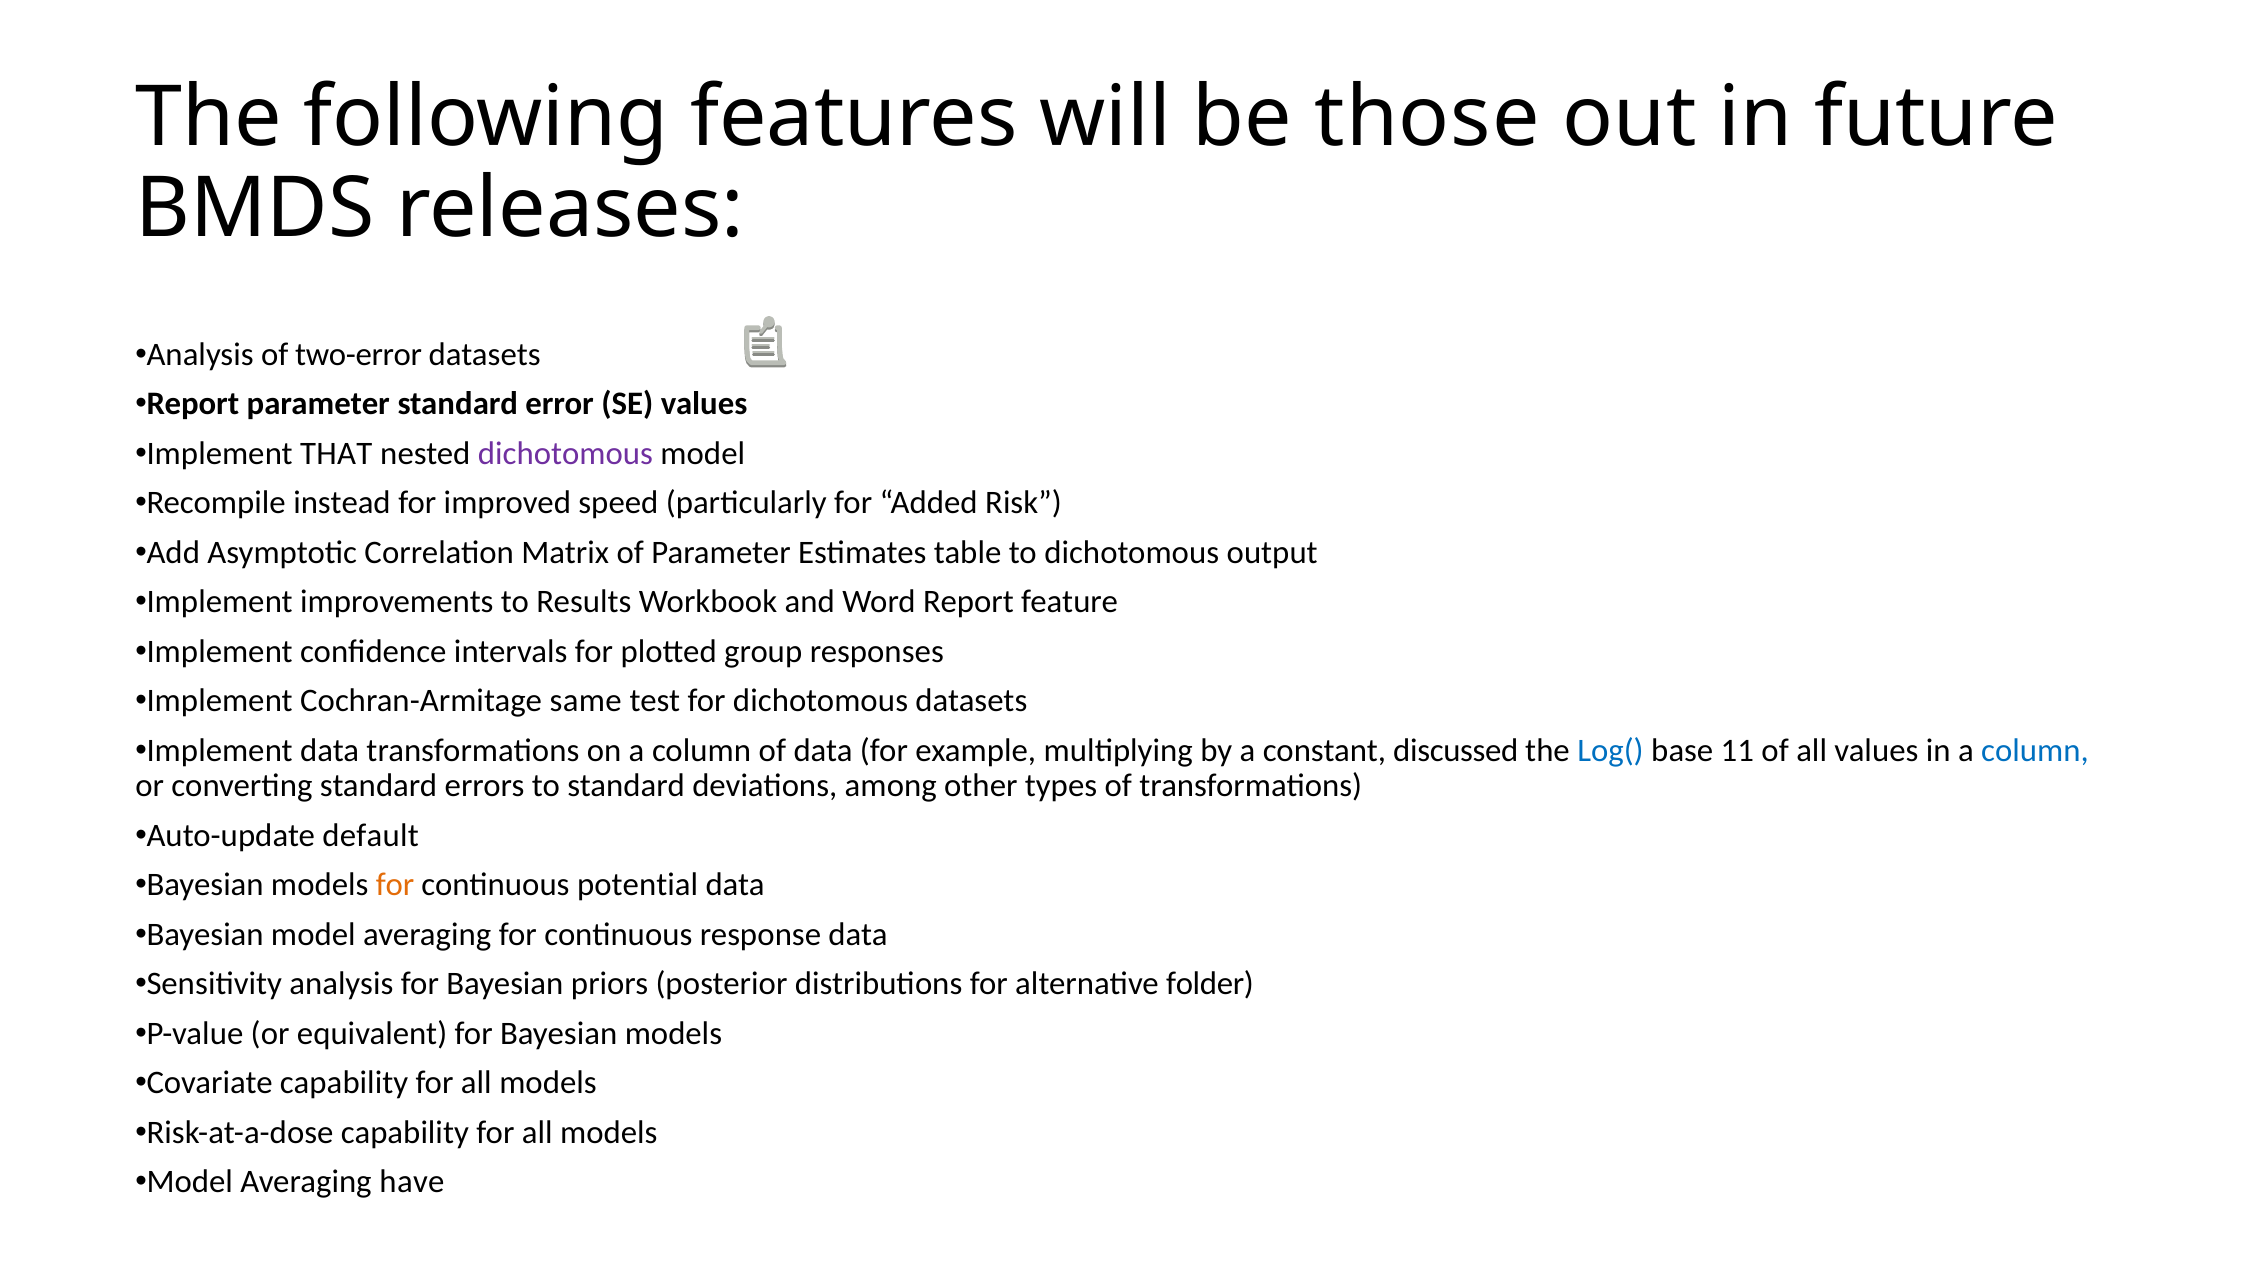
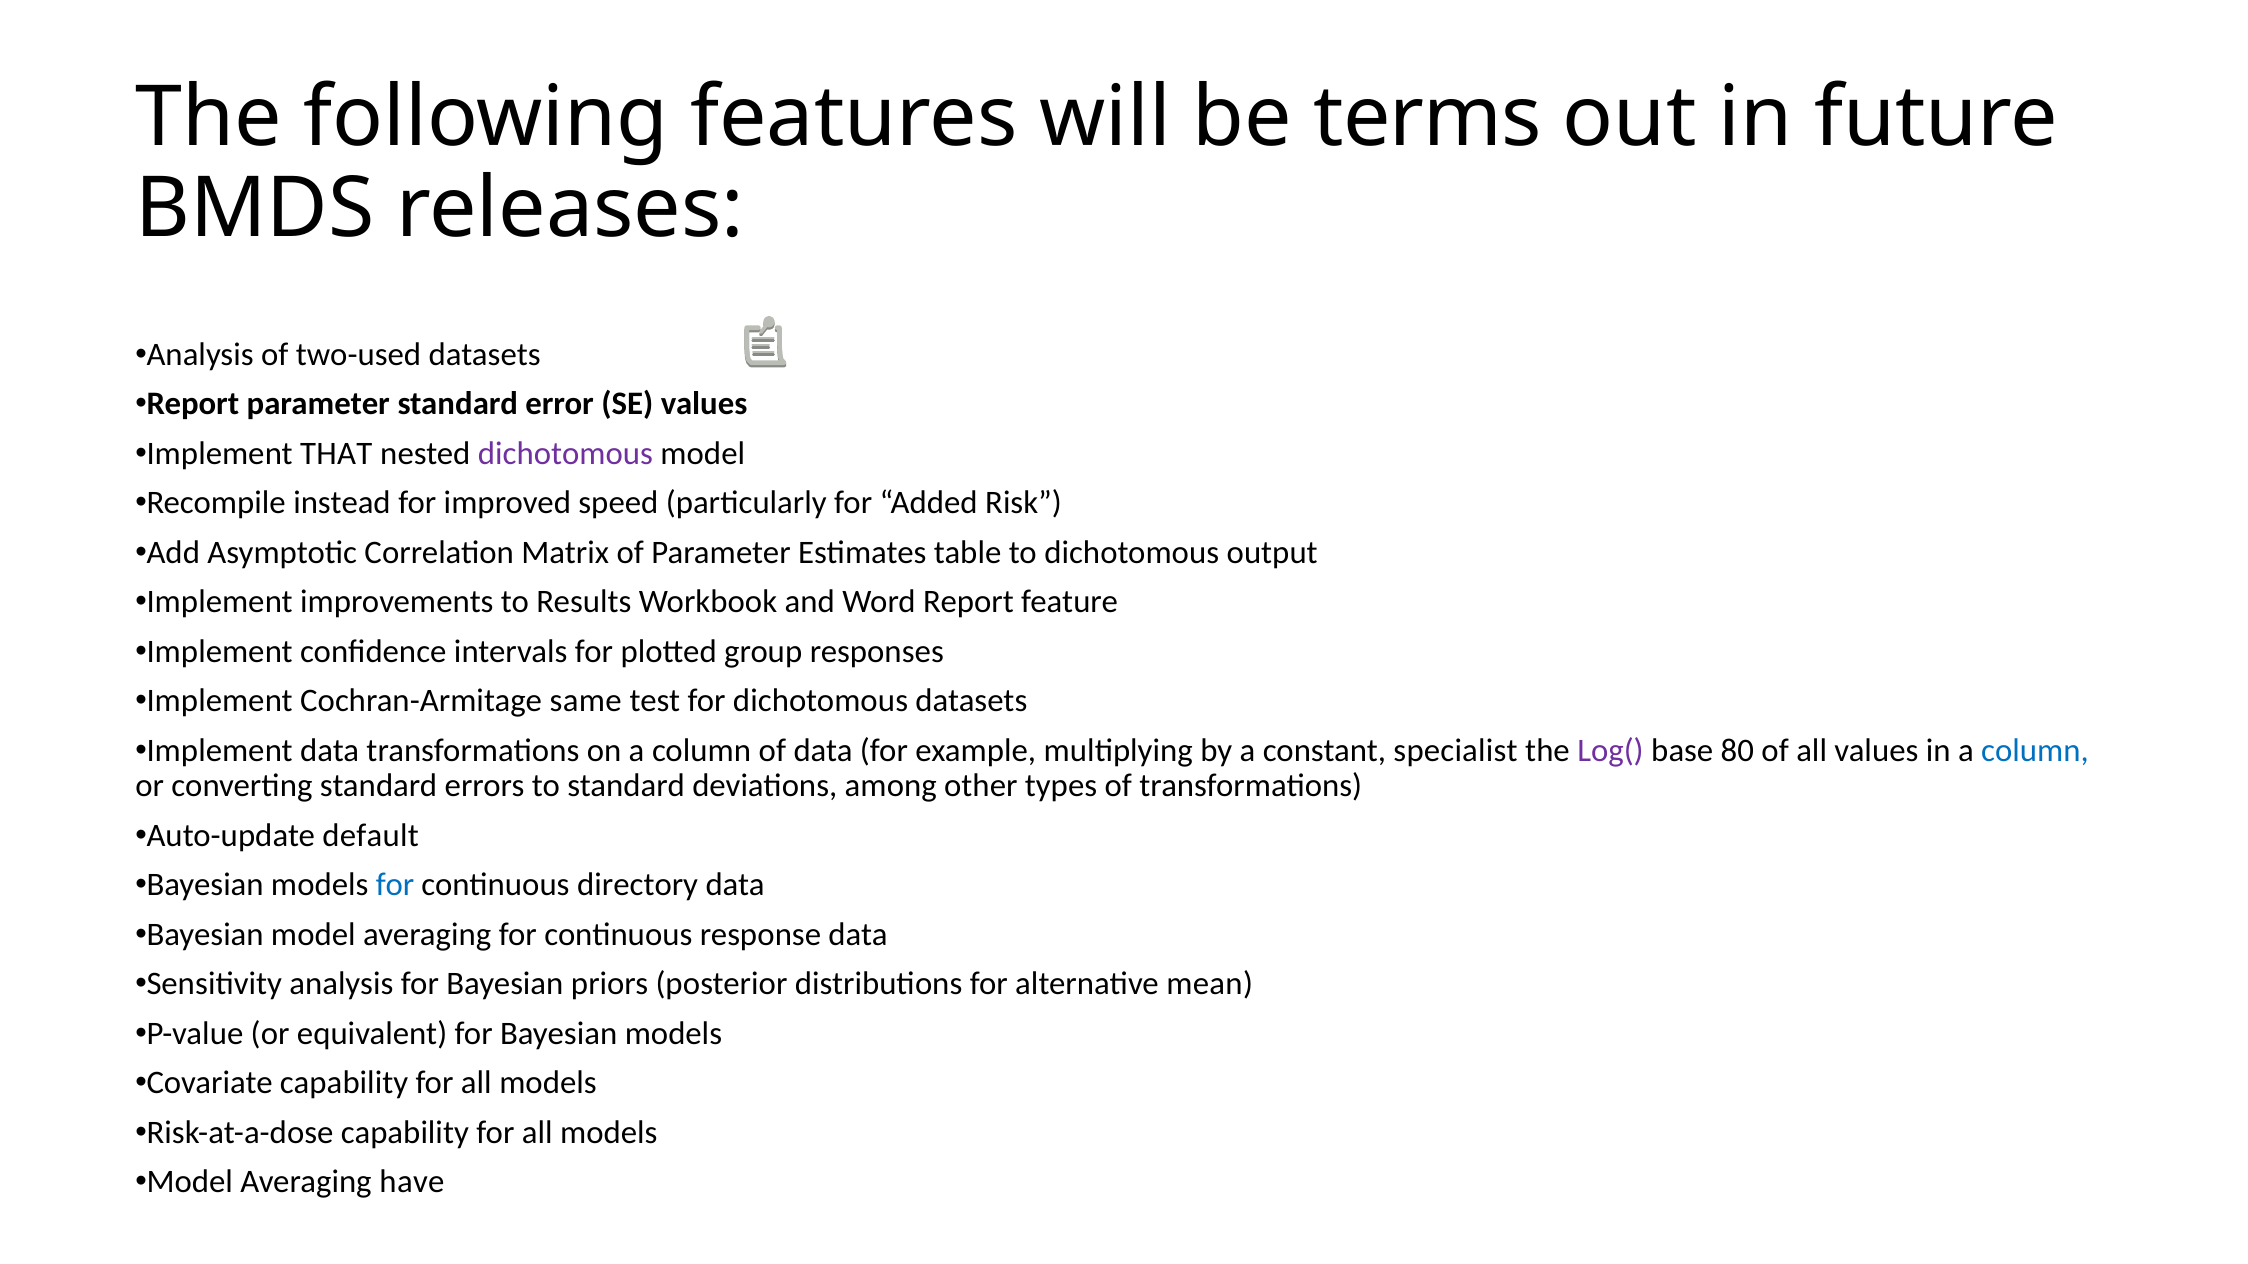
those: those -> terms (1428, 118)
two-error: two-error -> two-used (358, 355)
discussed: discussed -> specialist (1456, 751)
Log( colour: blue -> purple (1610, 751)
11: 11 -> 80 (1737, 751)
for colour: orange -> blue (395, 885)
potential: potential -> directory (638, 885)
folder: folder -> mean (1210, 984)
